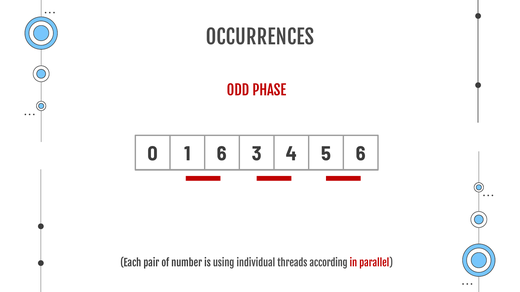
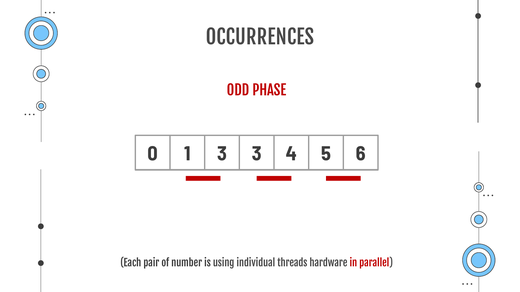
1 6: 6 -> 3 (222, 154)
according: according -> hardware (328, 264)
